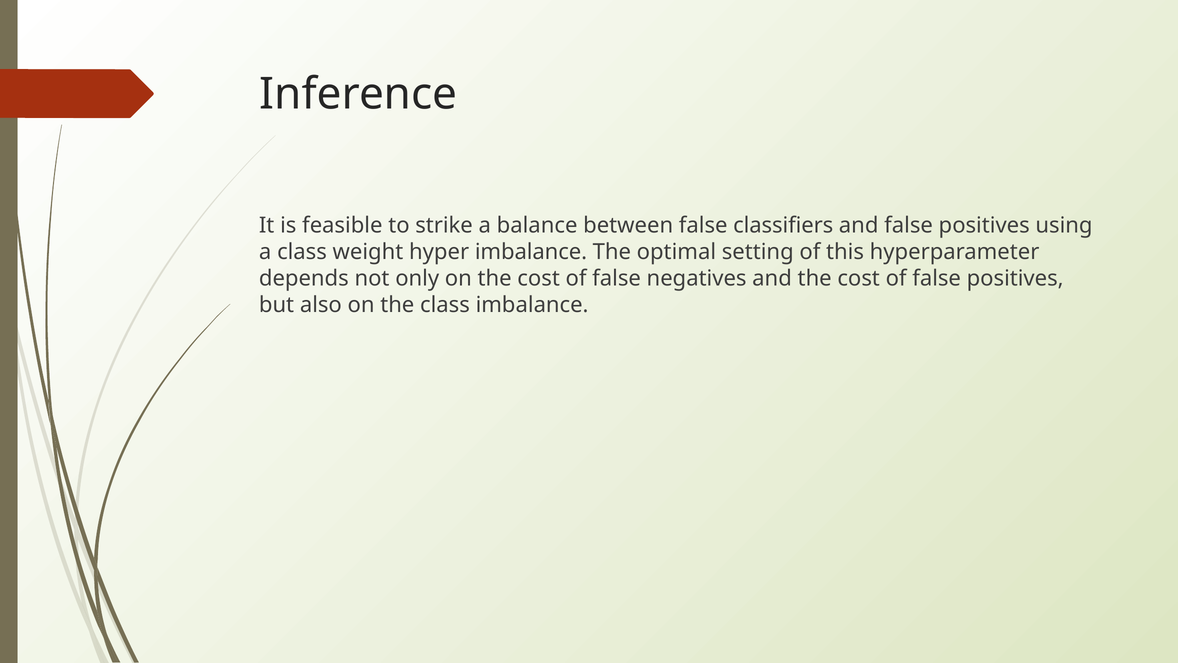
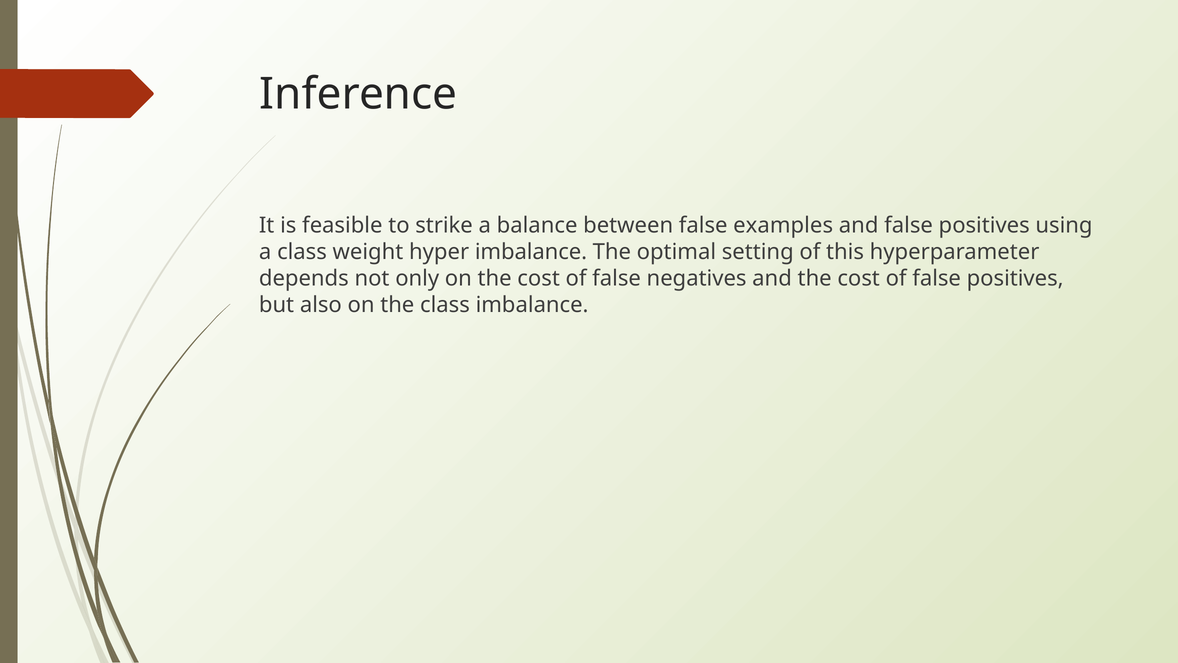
classifiers: classifiers -> examples (783, 225)
